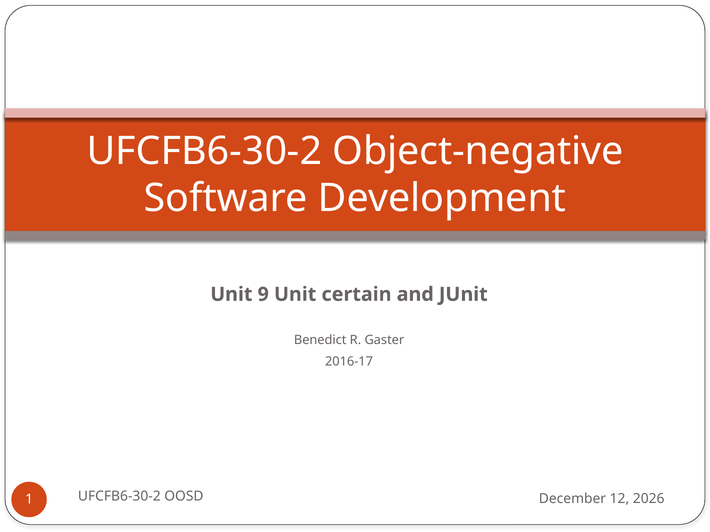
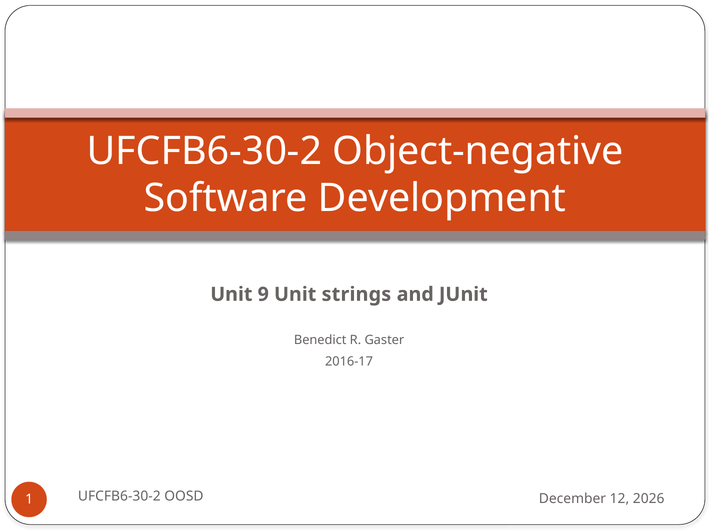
certain: certain -> strings (356, 295)
